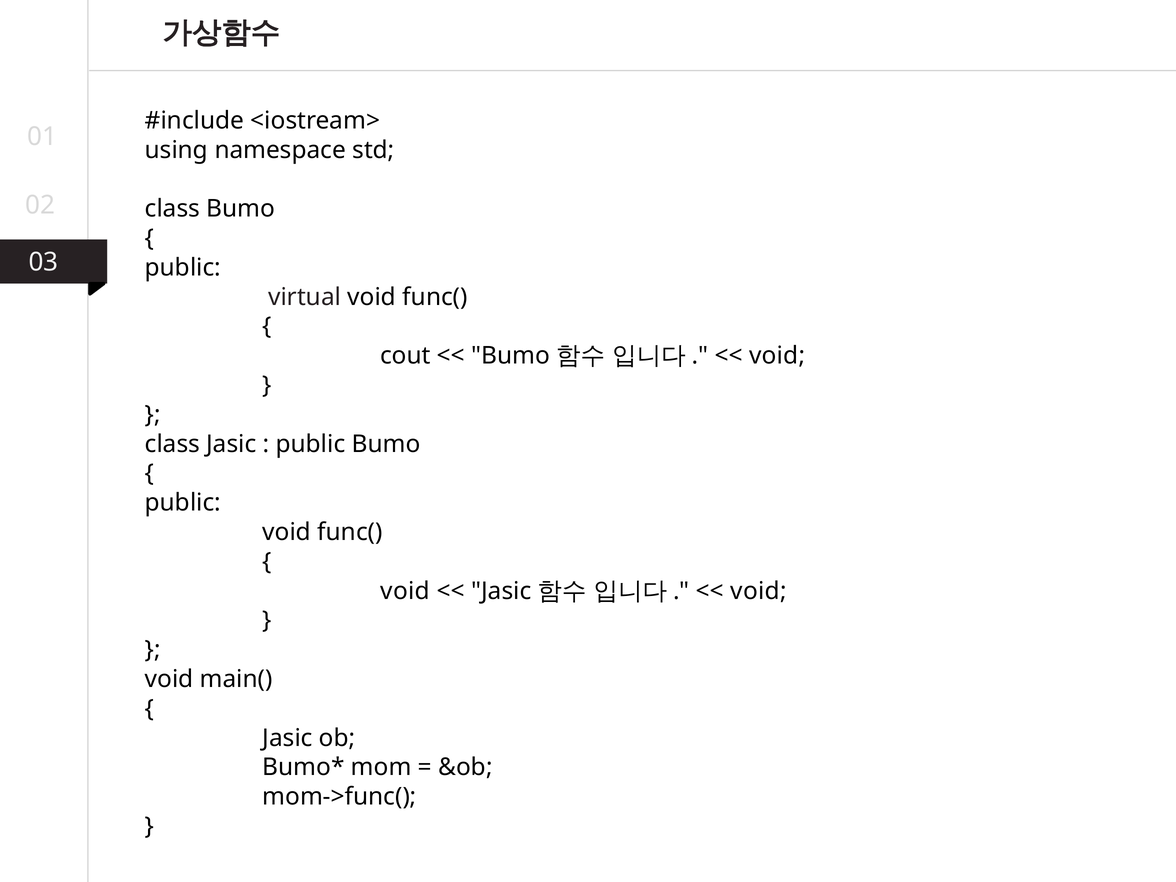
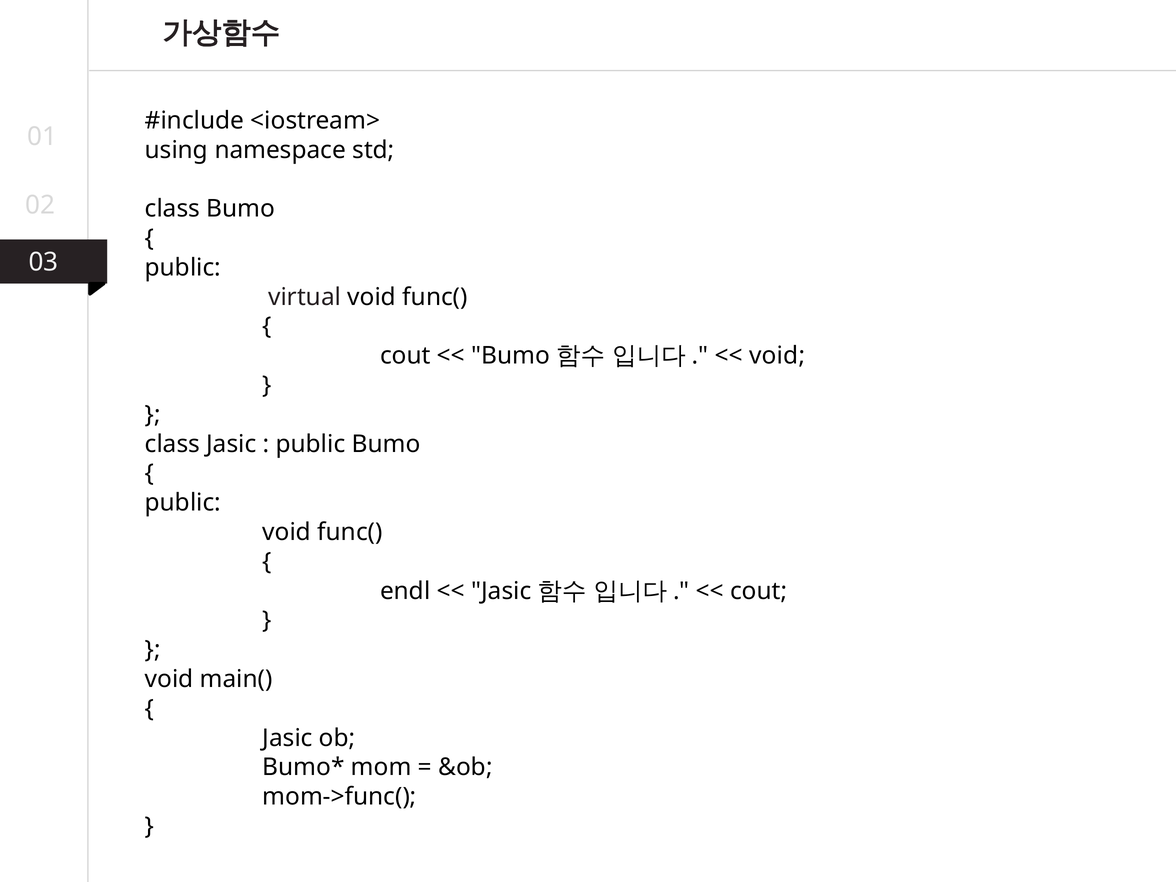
void: void -> endl (405, 591)
void: void -> cout (759, 591)
